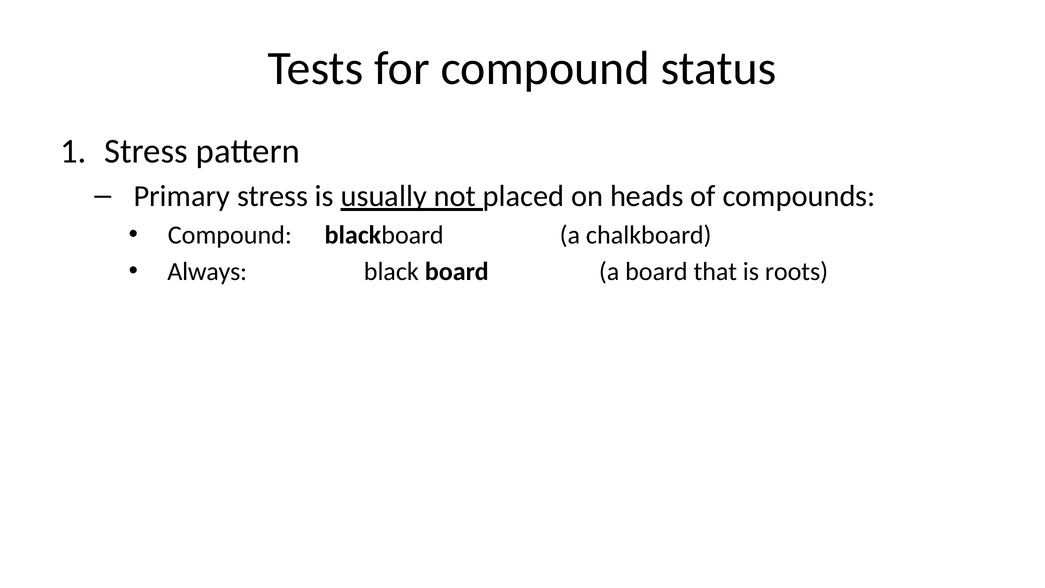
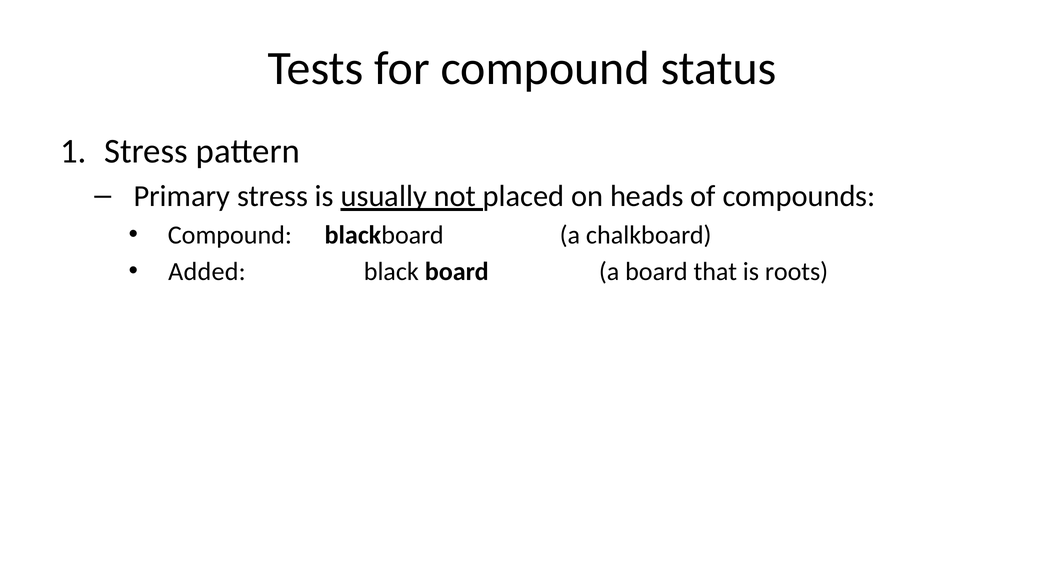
Always: Always -> Added (207, 272)
